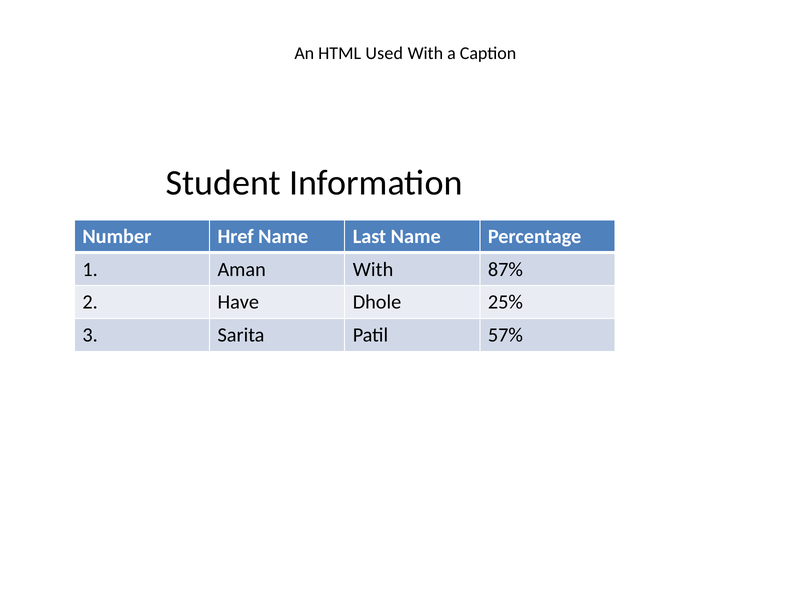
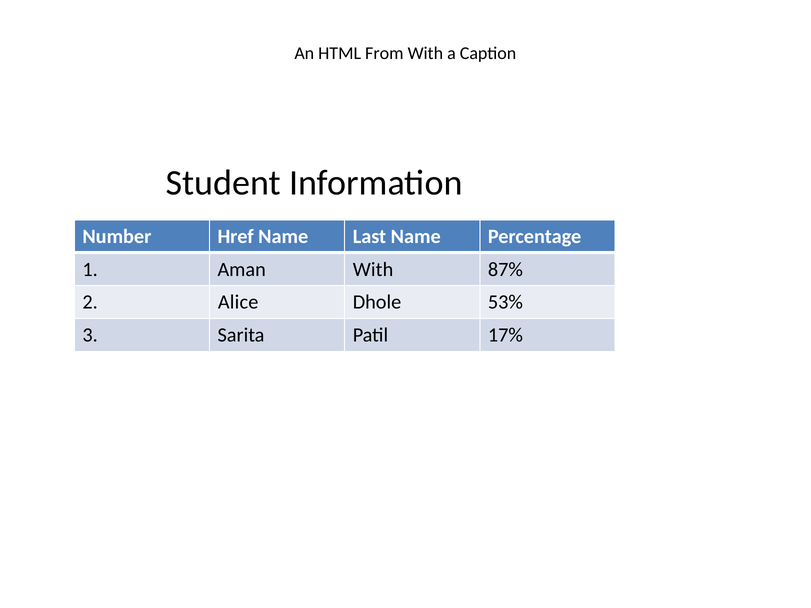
Used: Used -> From (384, 53)
Have: Have -> Alice (238, 302)
25%: 25% -> 53% (505, 302)
57%: 57% -> 17% (505, 335)
